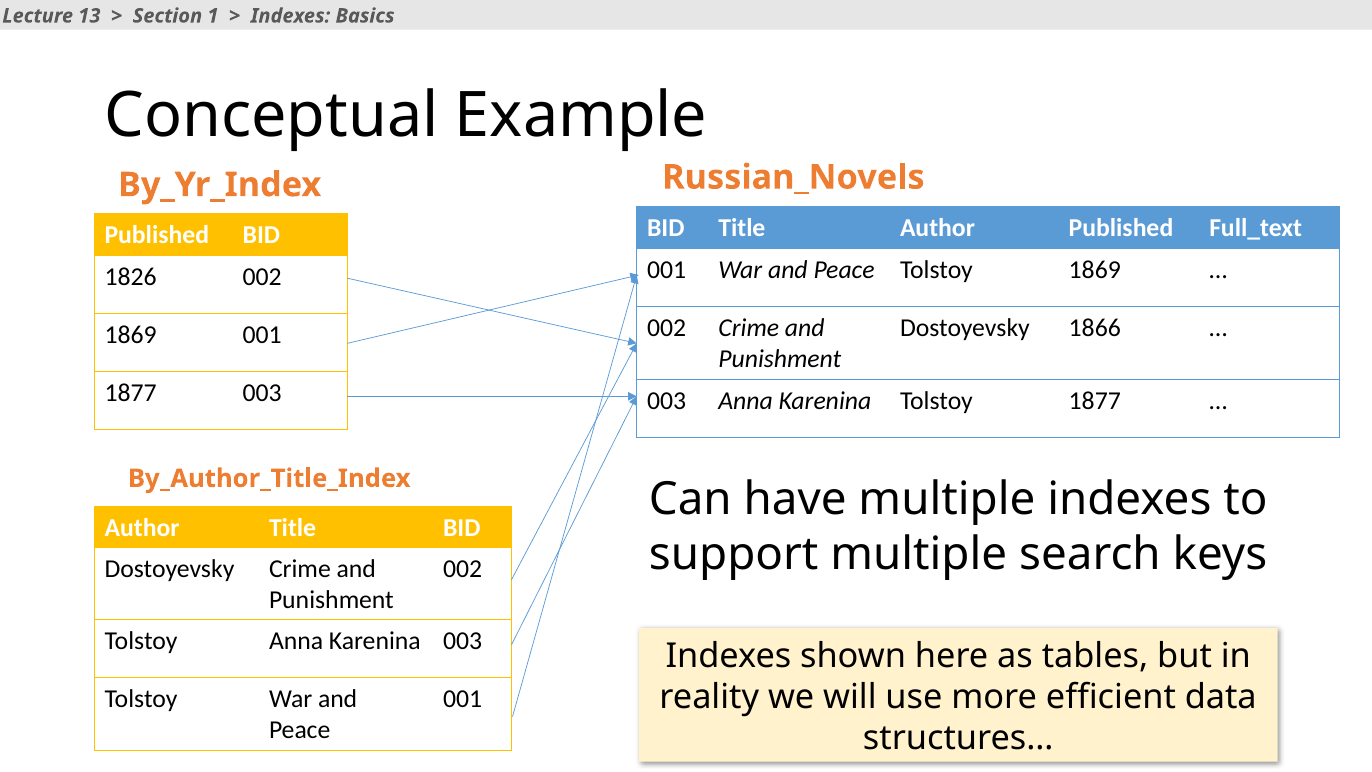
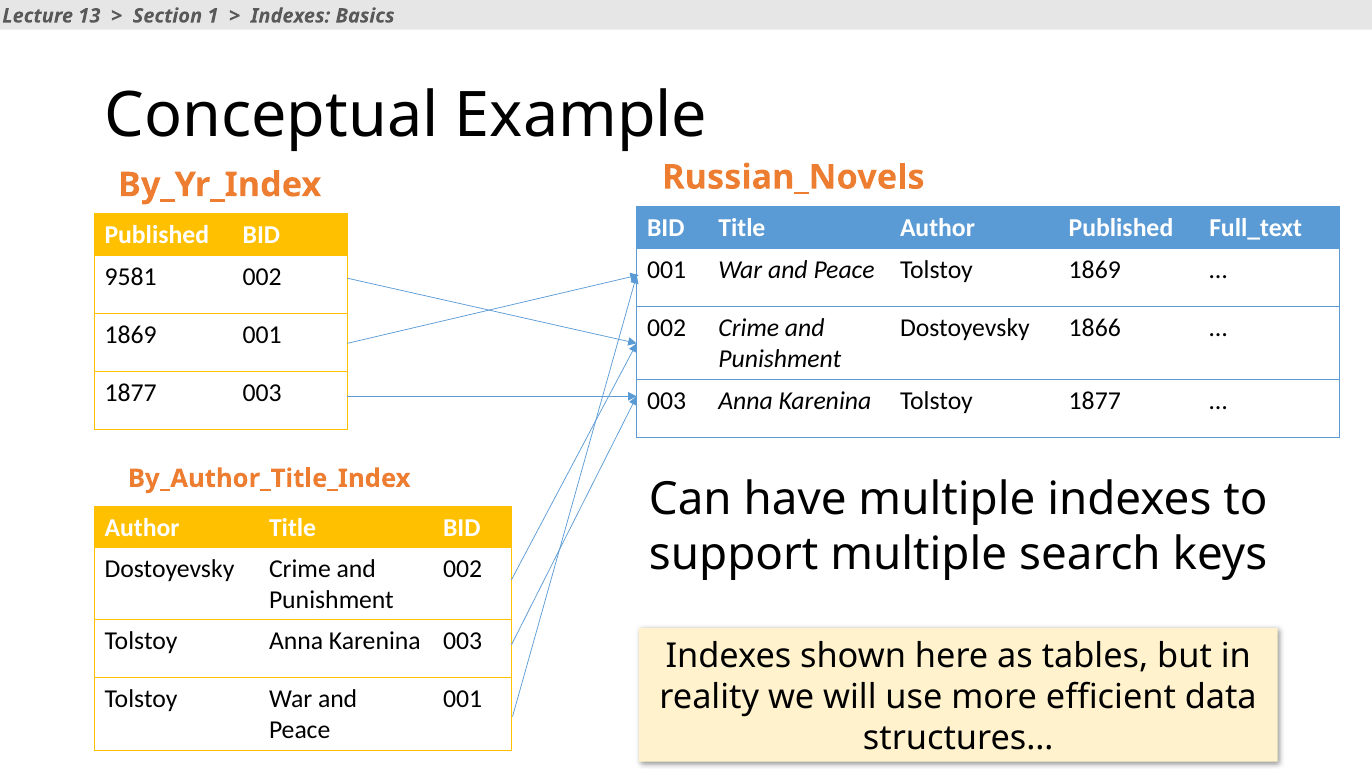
1826: 1826 -> 9581 (131, 276)
